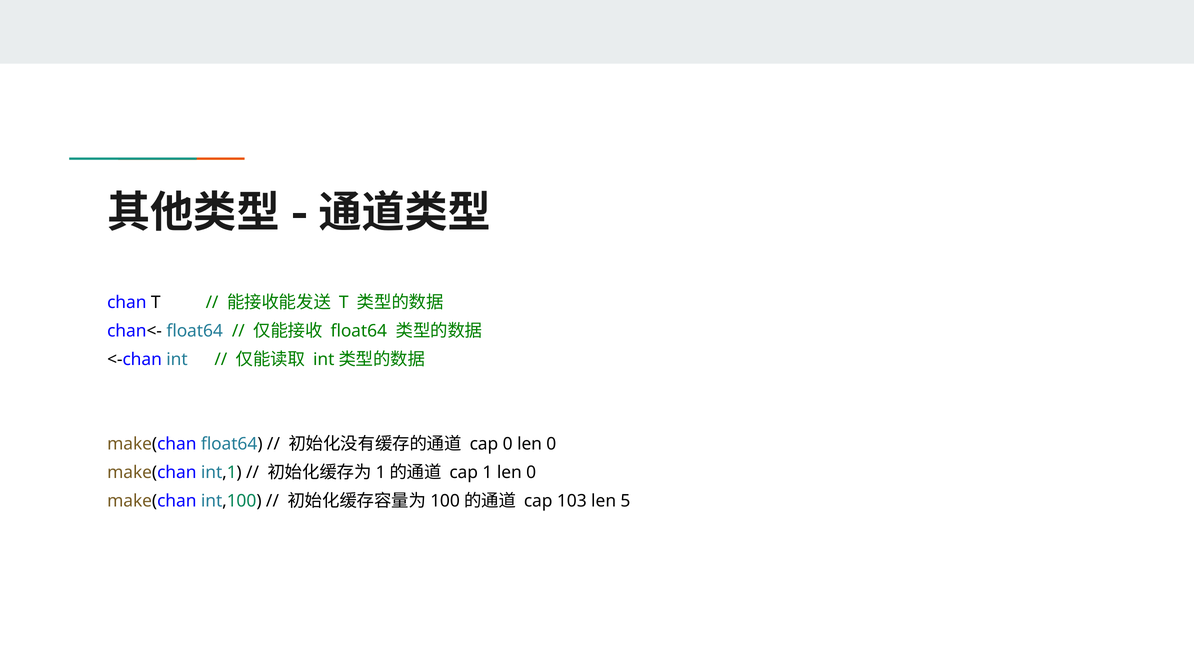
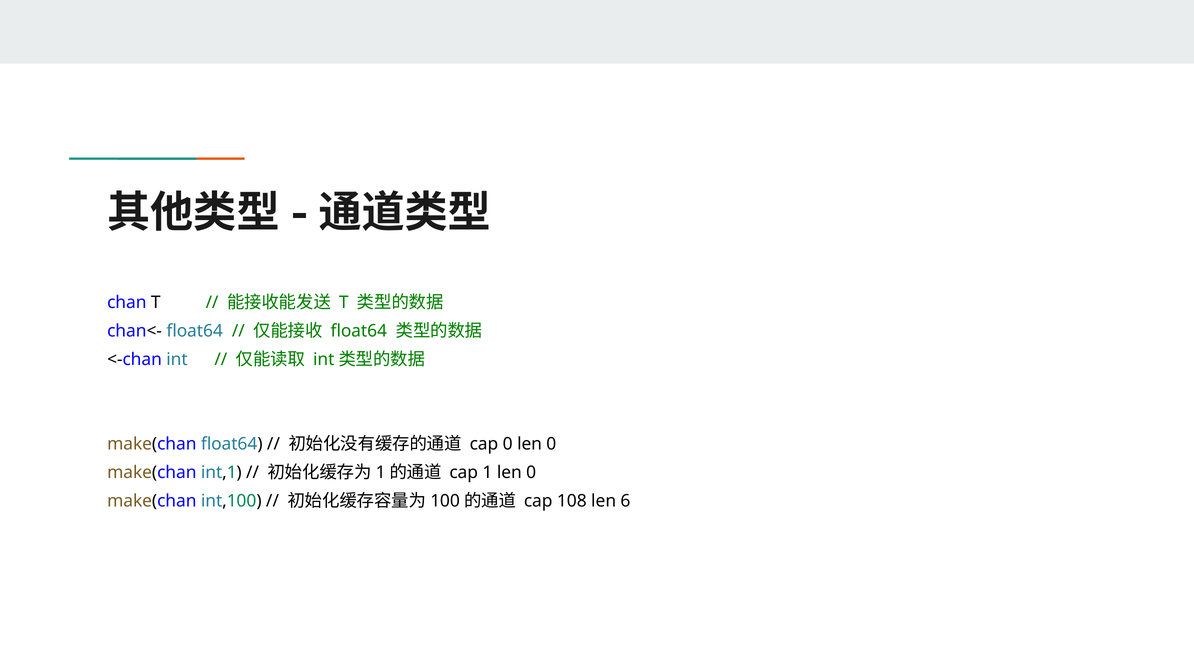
103: 103 -> 108 (572, 501)
5: 5 -> 6 (625, 501)
